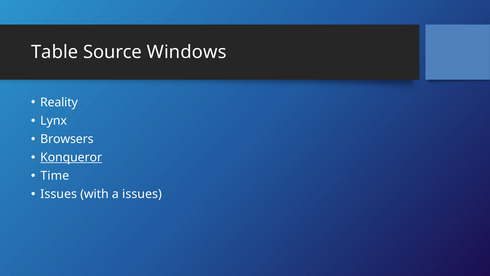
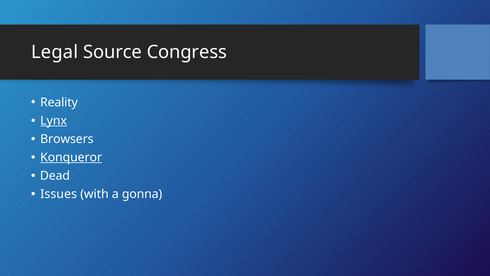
Table: Table -> Legal (55, 52)
Windows: Windows -> Congress (187, 52)
Lynx underline: none -> present (54, 121)
Time: Time -> Dead (55, 176)
a issues: issues -> gonna (142, 194)
